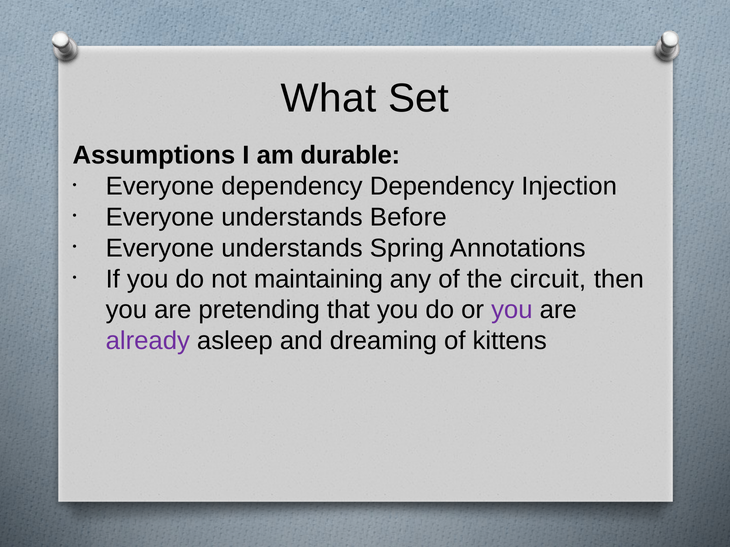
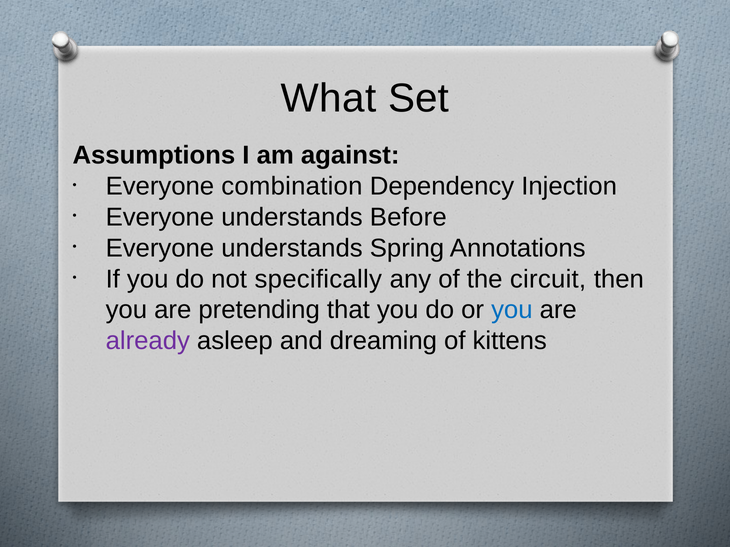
durable: durable -> against (350, 156)
Everyone dependency: dependency -> combination (292, 187)
maintaining: maintaining -> specifically (318, 279)
you colour: purple -> blue (512, 310)
